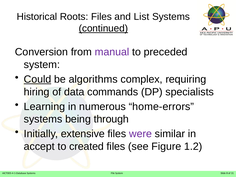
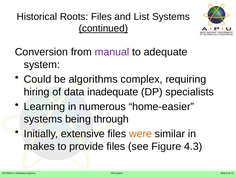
preceded: preceded -> adequate (166, 52)
Could underline: present -> none (37, 79)
commands: commands -> inadequate (113, 92)
home-errors: home-errors -> home-easier (161, 107)
were colour: purple -> orange (140, 134)
accept: accept -> makes (39, 146)
created: created -> provide (86, 146)
1.2: 1.2 -> 4.3 (193, 146)
